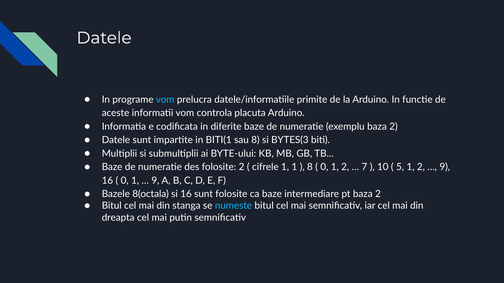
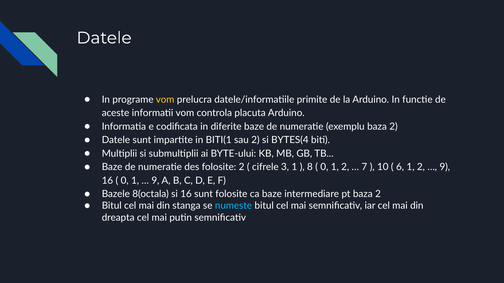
vom colour: light blue -> yellow (165, 100)
sau 8: 8 -> 2 (255, 140)
BYTES(3: BYTES(3 -> BYTES(4 (290, 140)
cifrele 1: 1 -> 3 (285, 167)
5: 5 -> 6 (400, 167)
